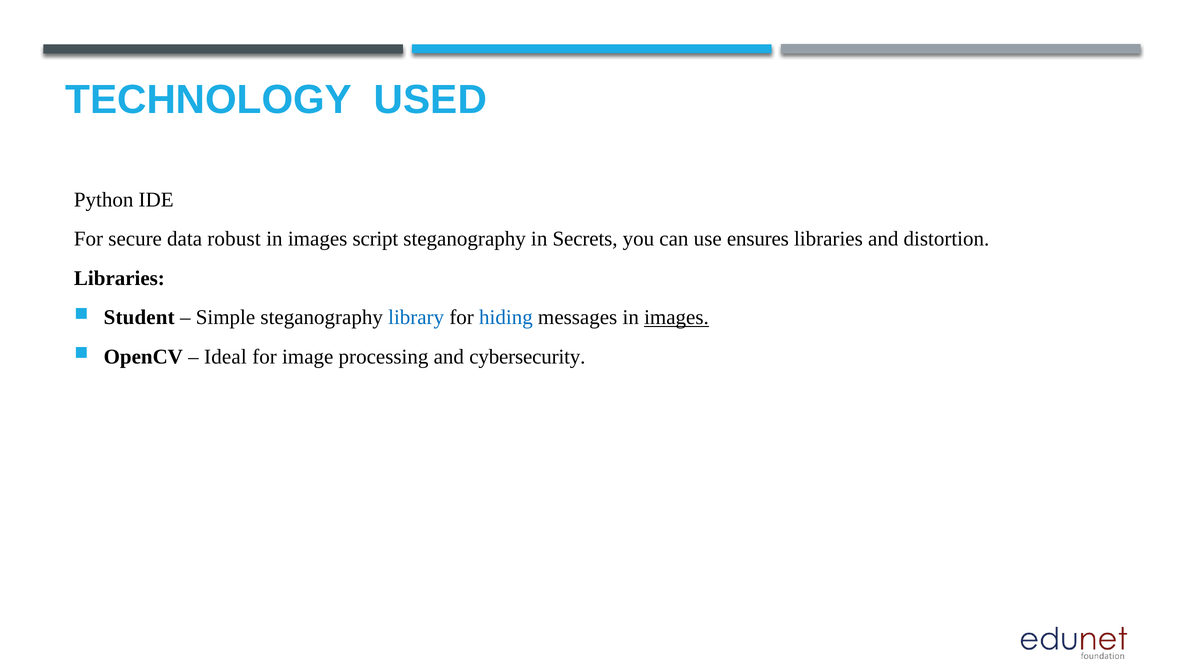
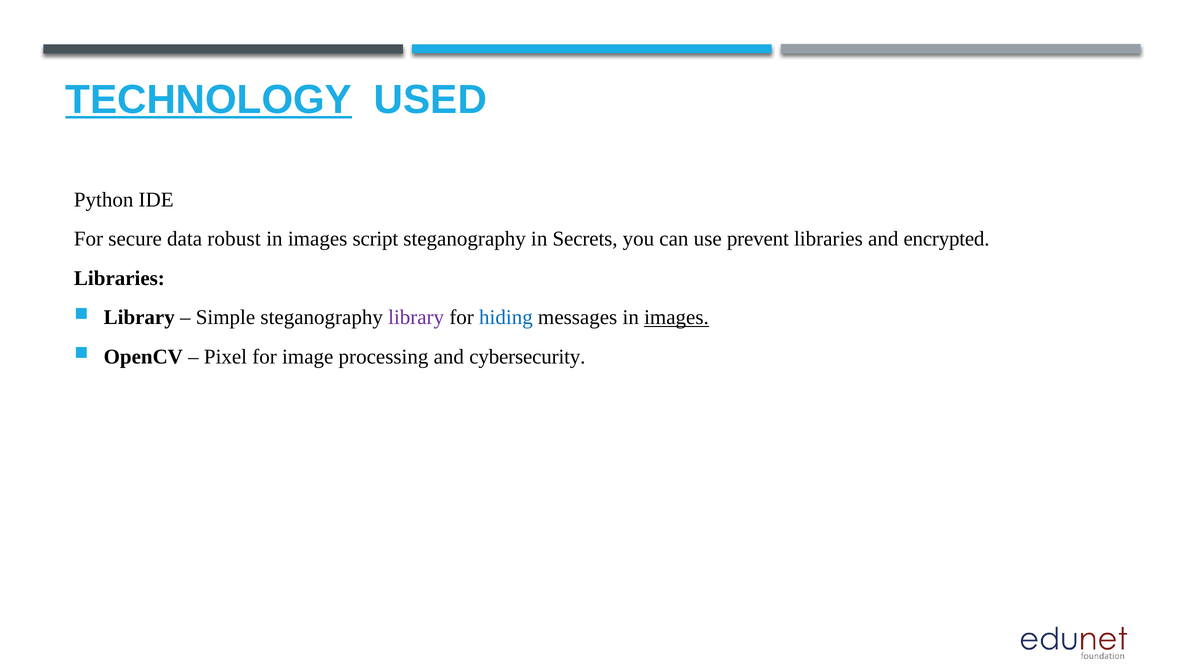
TECHNOLOGY underline: none -> present (209, 100)
ensures: ensures -> prevent (758, 239)
distortion: distortion -> encrypted (947, 239)
Student: Student -> Library (139, 318)
library colour: blue -> purple (416, 318)
Ideal: Ideal -> Pixel (226, 357)
